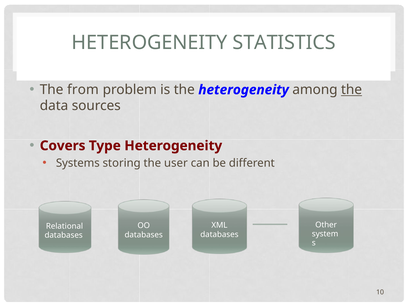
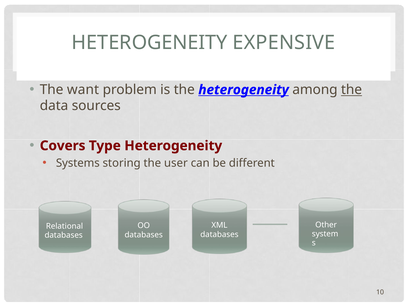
STATISTICS: STATISTICS -> EXPENSIVE (284, 43)
from: from -> want (83, 90)
heterogeneity underline: none -> present (244, 90)
